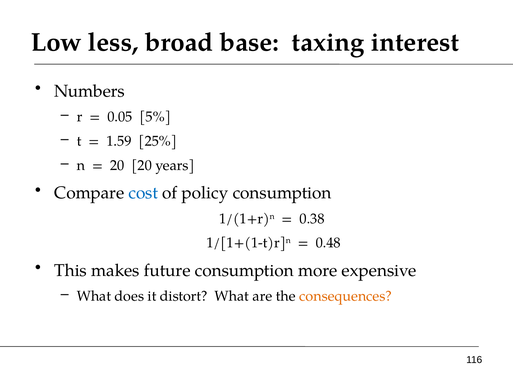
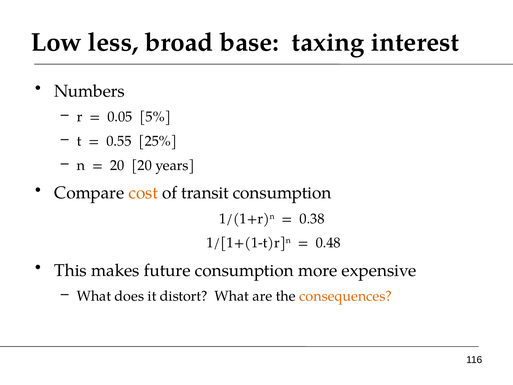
1.59: 1.59 -> 0.55 (119, 141)
cost colour: blue -> orange (143, 193)
policy: policy -> transit (205, 193)
